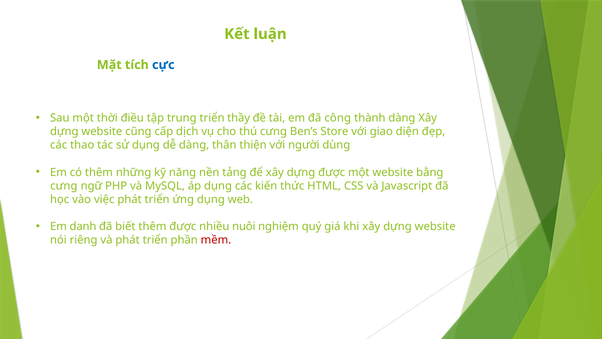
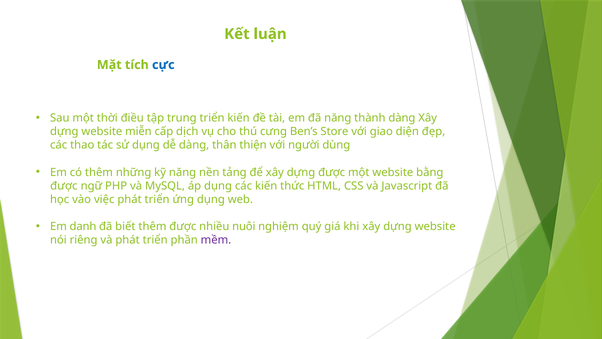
triển thầy: thầy -> kiến (239, 118)
đã công: công -> năng (338, 118)
cũng: cũng -> miễn (138, 131)
cưng: cưng -> được (64, 186)
mềm colour: red -> purple (216, 240)
